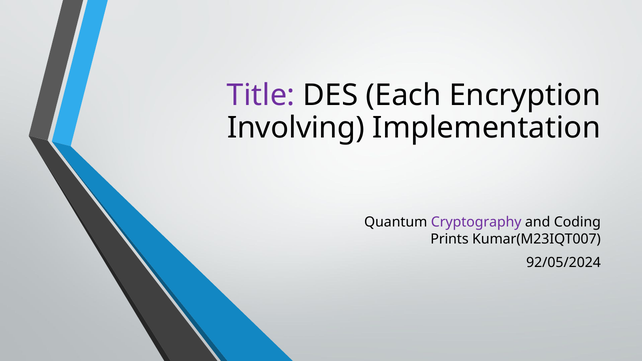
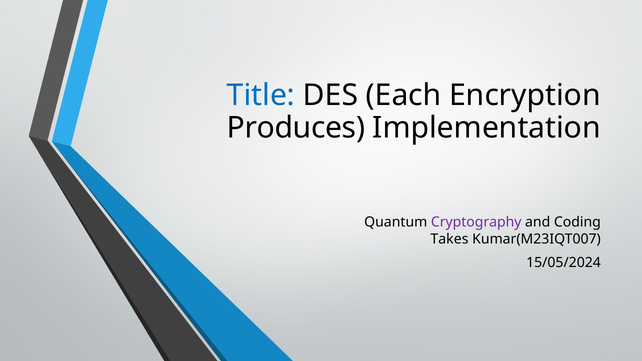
Title colour: purple -> blue (261, 95)
Involving: Involving -> Produces (296, 128)
Prints: Prints -> Takes (449, 239)
92/05/2024: 92/05/2024 -> 15/05/2024 (564, 263)
